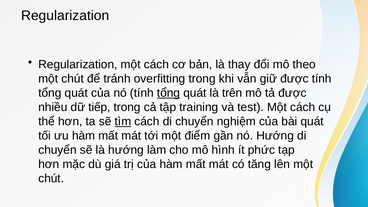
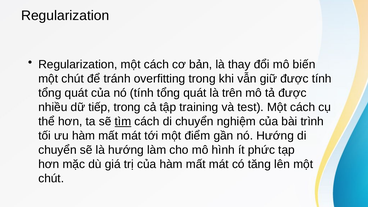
theo: theo -> biến (304, 64)
tổng underline: present -> none (169, 93)
bài quát: quát -> trình (312, 121)
